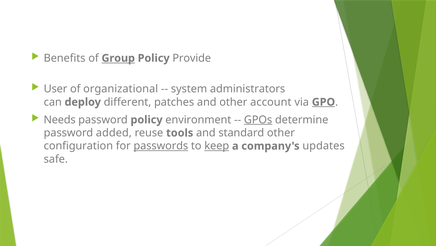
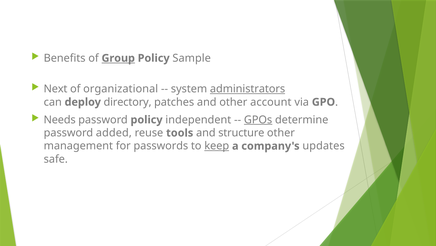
Provide: Provide -> Sample (192, 58)
User: User -> Next (56, 89)
administrators underline: none -> present (248, 89)
different: different -> directory (128, 102)
GPO underline: present -> none (323, 102)
environment: environment -> independent (198, 119)
standard: standard -> structure (241, 133)
configuration: configuration -> management (78, 146)
passwords underline: present -> none (161, 146)
